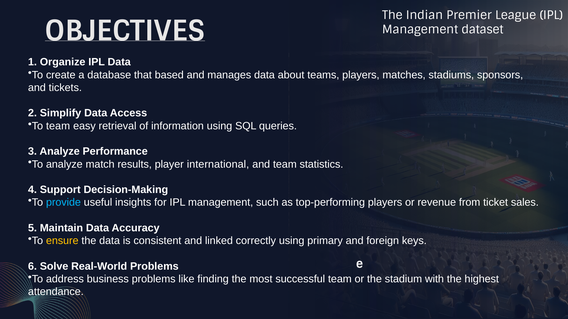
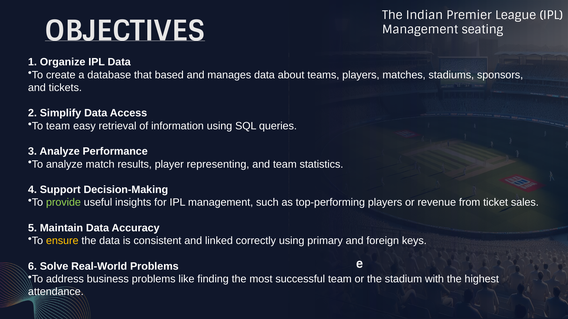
dataset: dataset -> seating (482, 30)
international: international -> representing (218, 164)
provide colour: light blue -> light green (63, 203)
